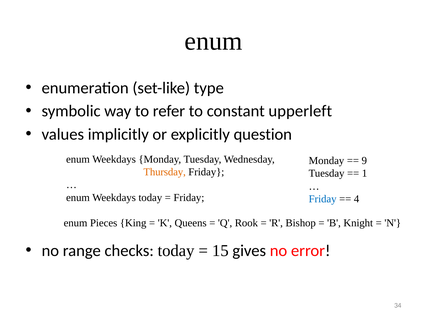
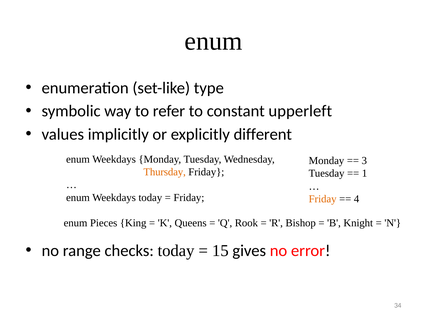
question: question -> different (263, 135)
9: 9 -> 3 (364, 161)
Friday colour: blue -> orange (323, 199)
